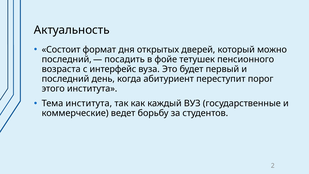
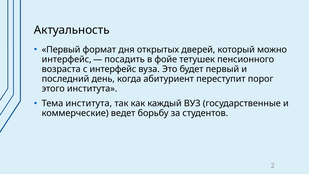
Состоит: Состоит -> Первый (61, 49)
последний: последний -> интерфейс (67, 59)
